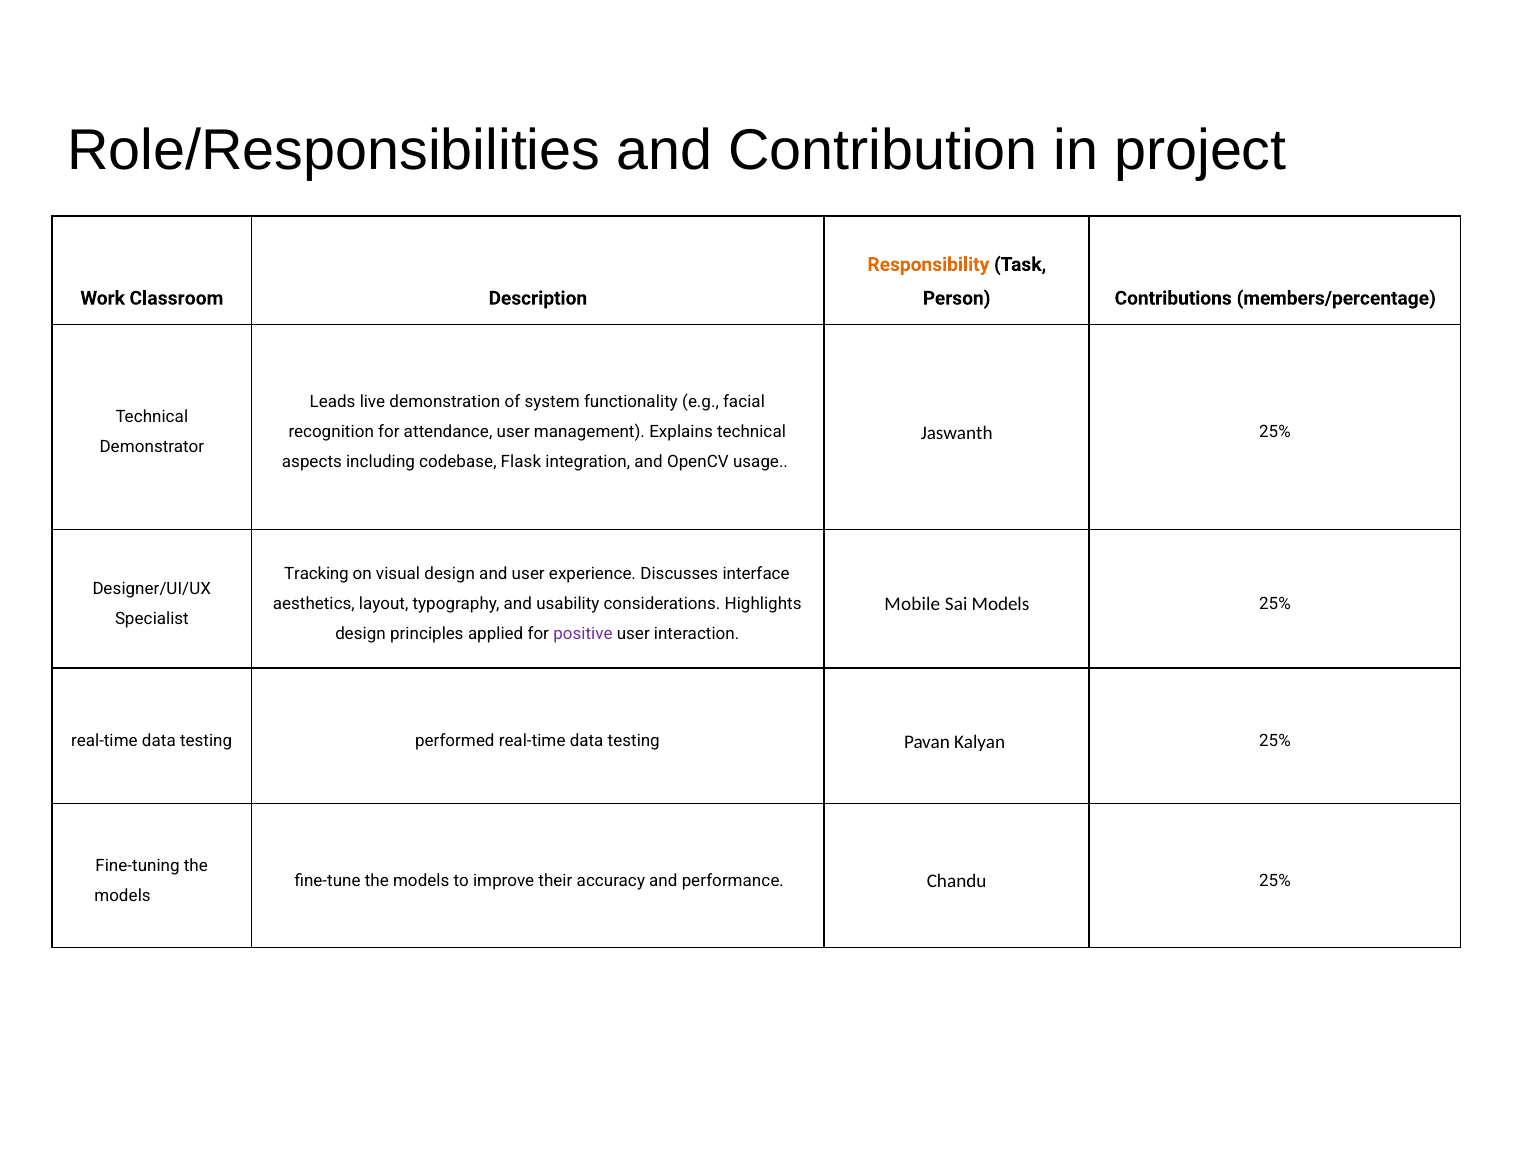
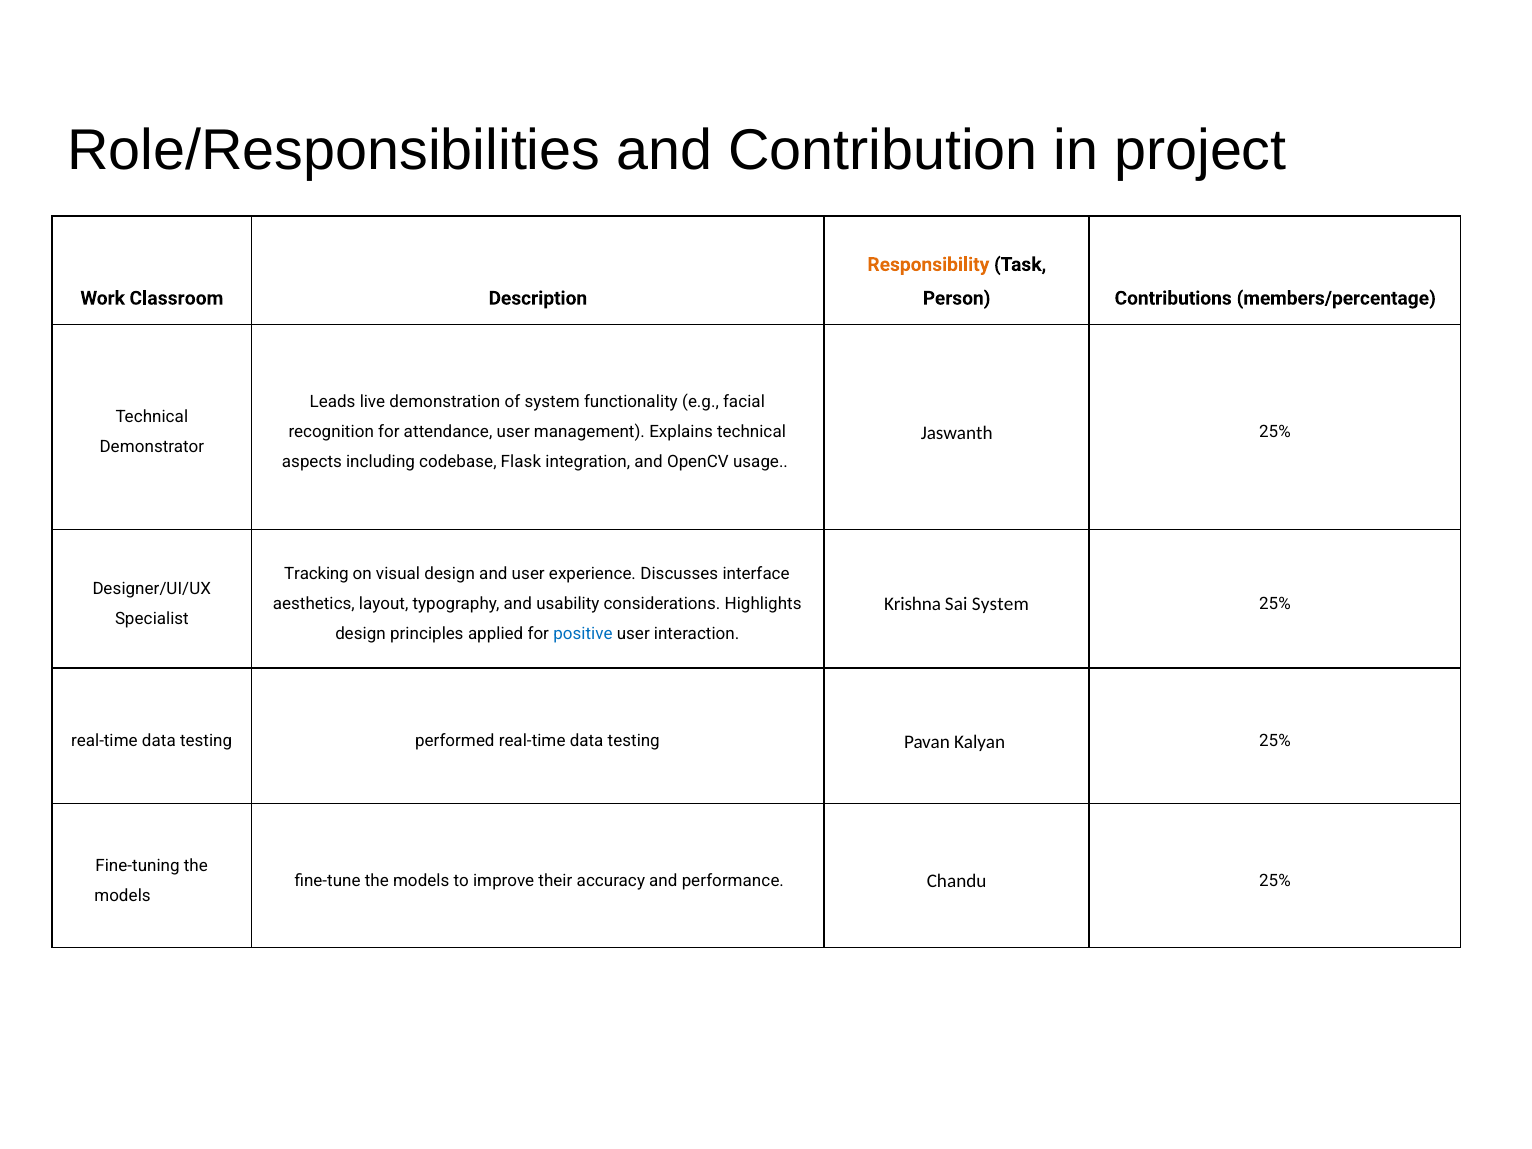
Mobile: Mobile -> Krishna (913, 605)
Sai Models: Models -> System (1000, 605)
positive colour: purple -> blue (583, 634)
